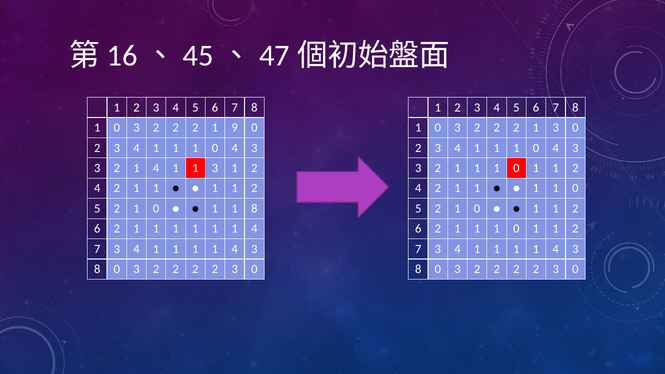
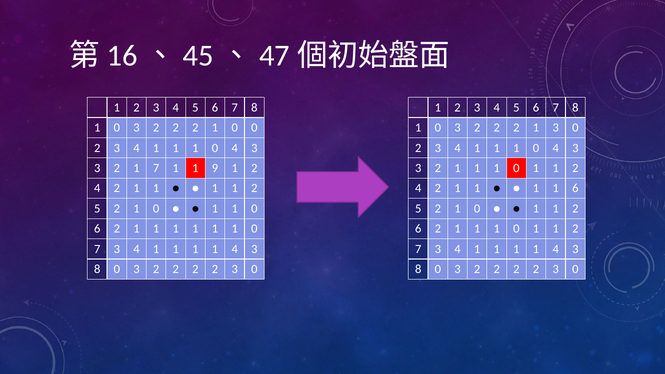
2 2 1 9: 9 -> 0 (235, 128)
2 1 4: 4 -> 7 (156, 168)
1 1 3: 3 -> 9 (215, 168)
0: 0 -> 6 (575, 188)
8: 8 -> 0 (254, 209)
4: 4 -> 0 (254, 229)
